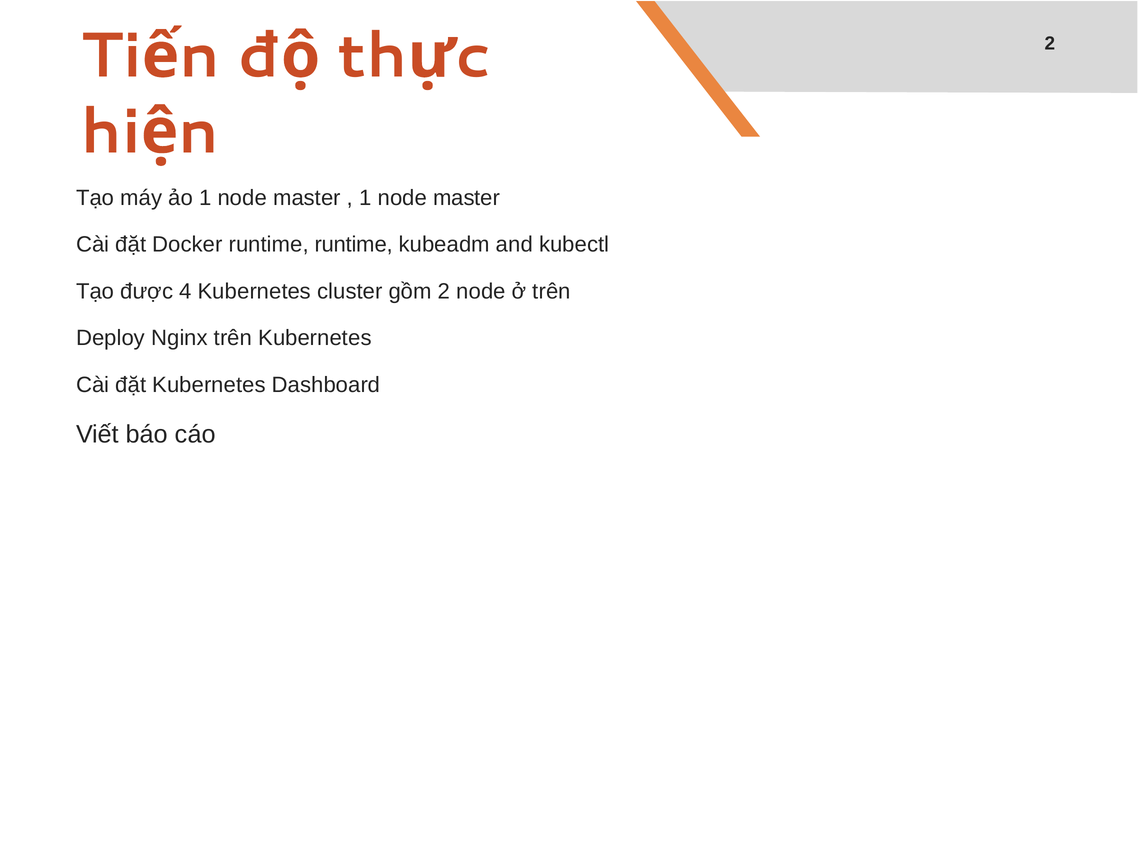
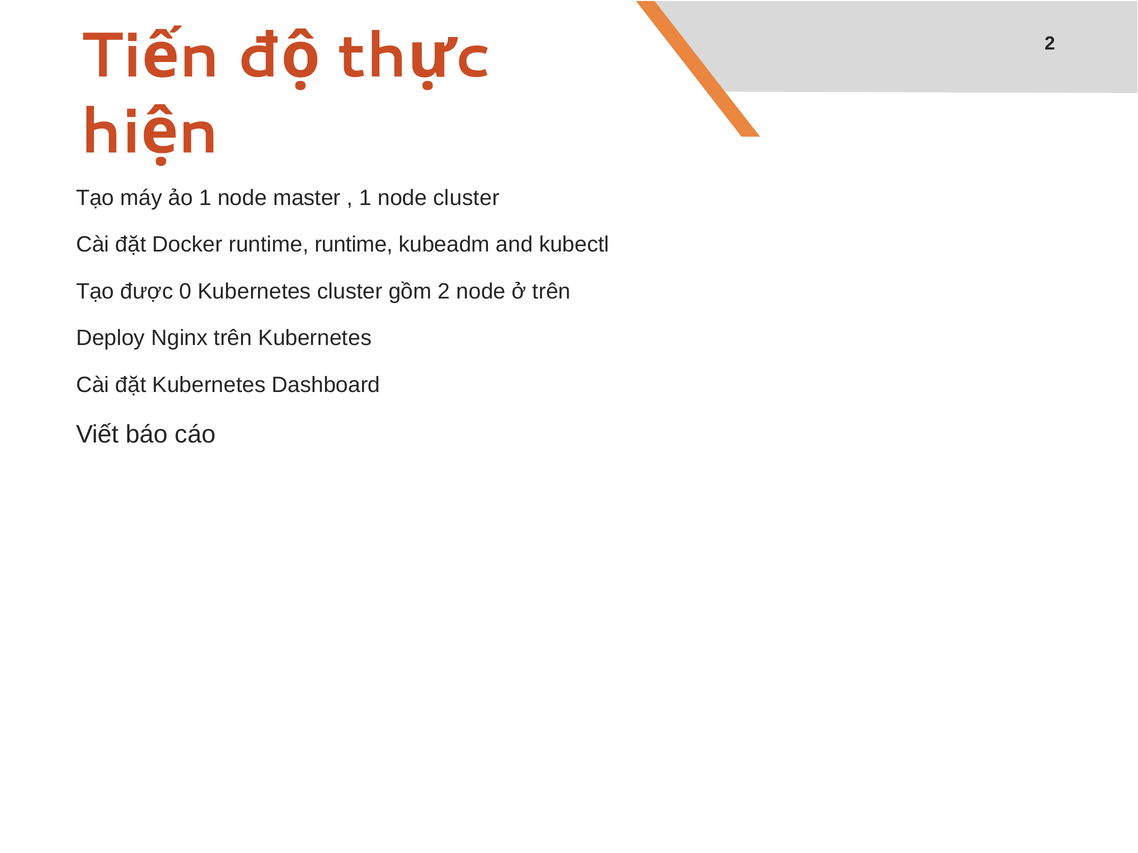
master: master -> cluster (466, 198)
4: 4 -> 0 (185, 291)
